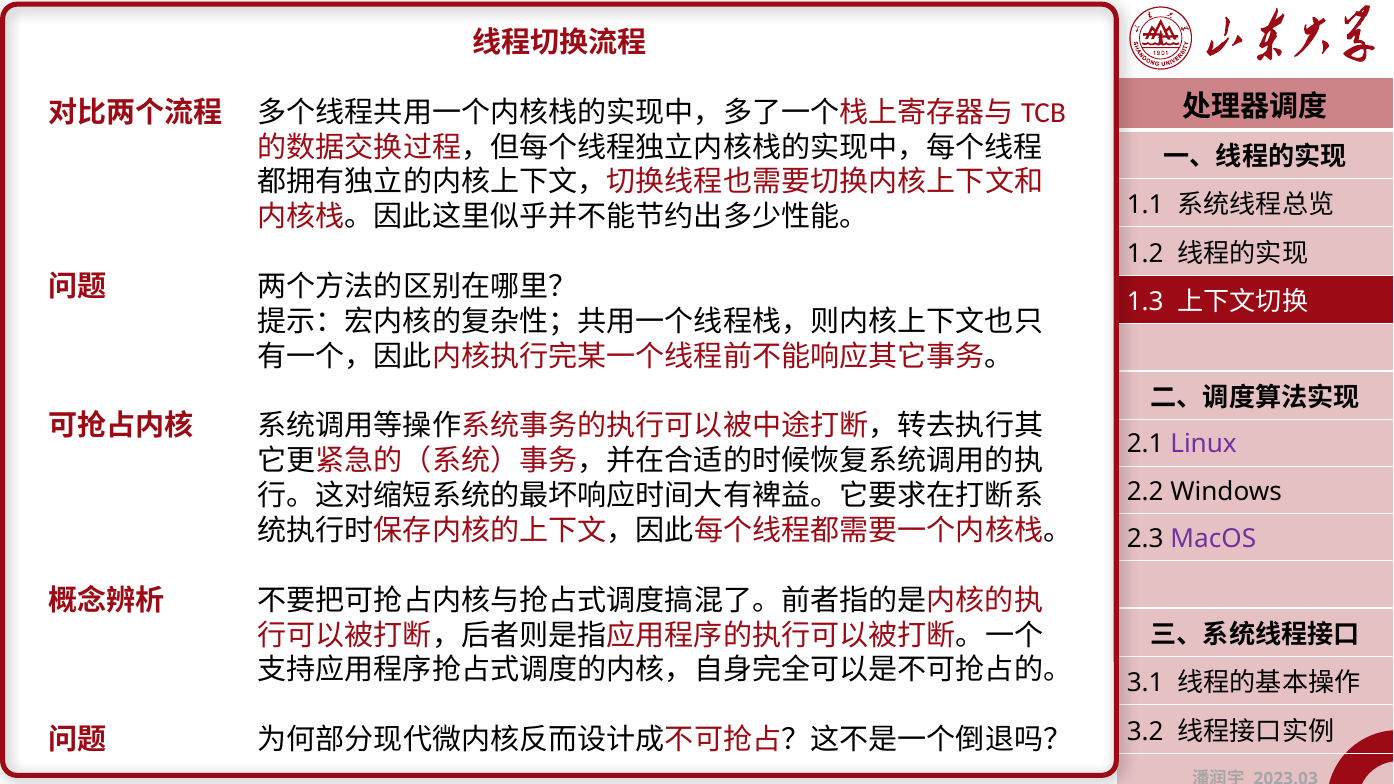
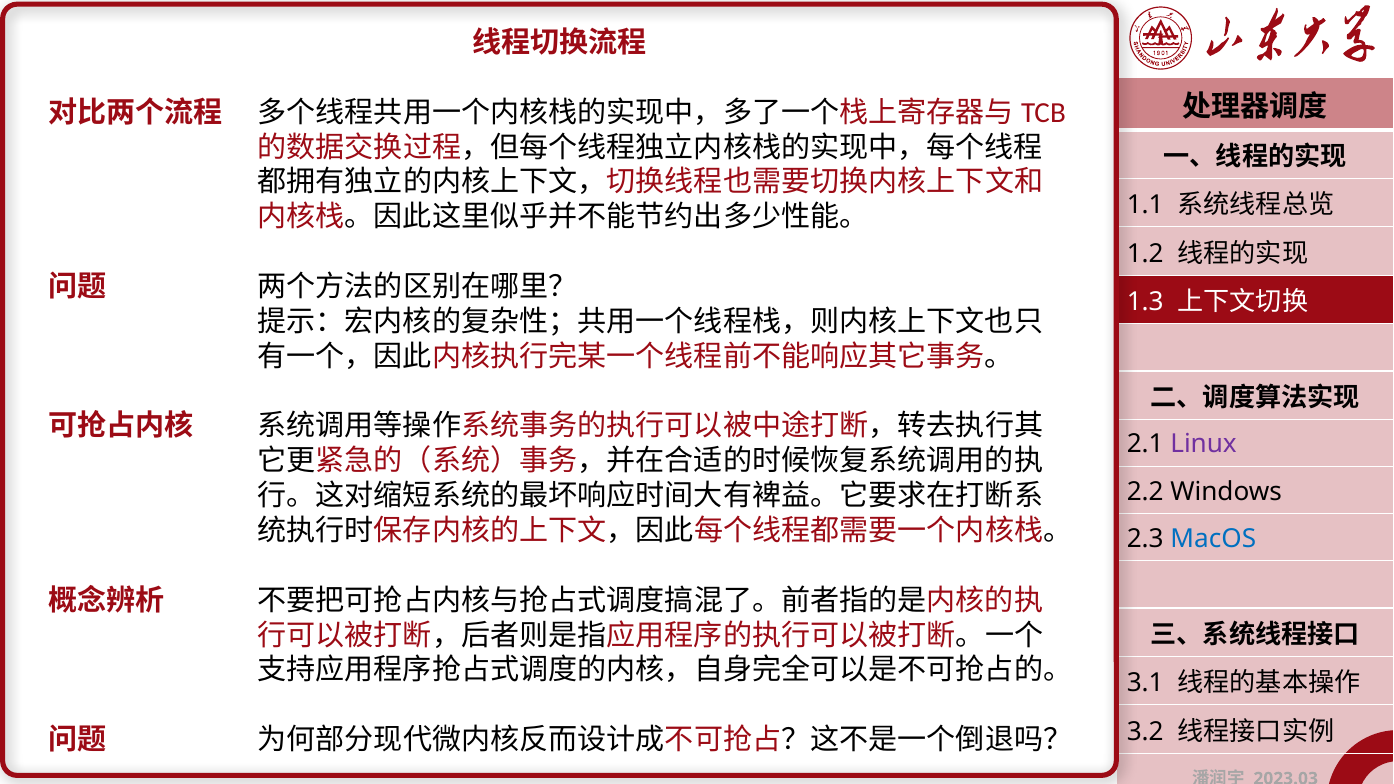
MacOS colour: purple -> blue (1213, 539)
